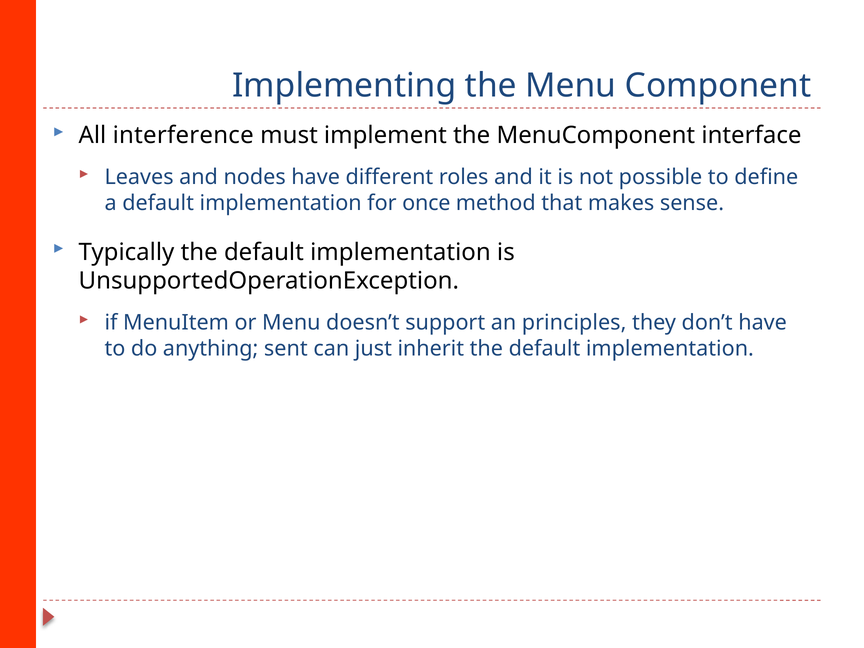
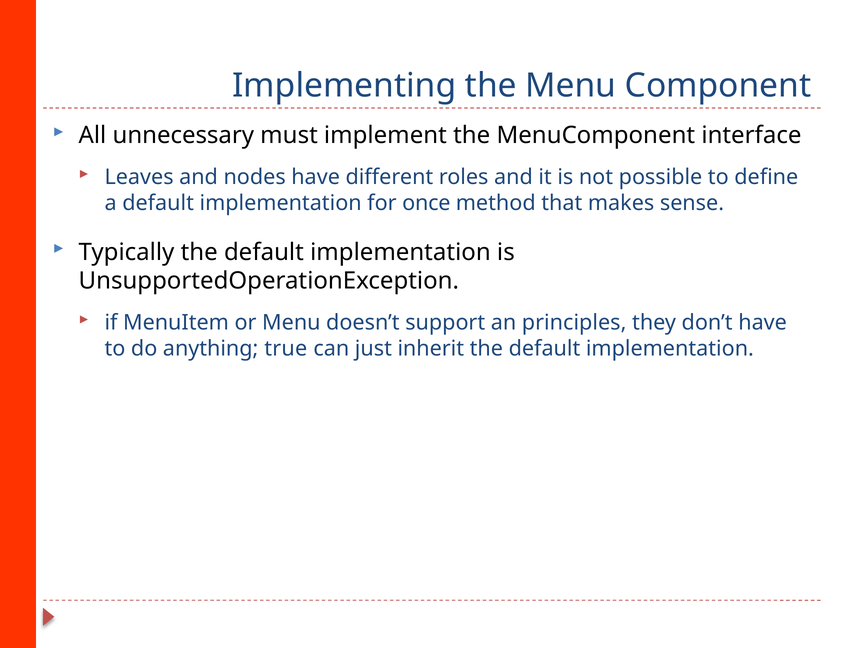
interference: interference -> unnecessary (183, 136)
sent: sent -> true (286, 349)
